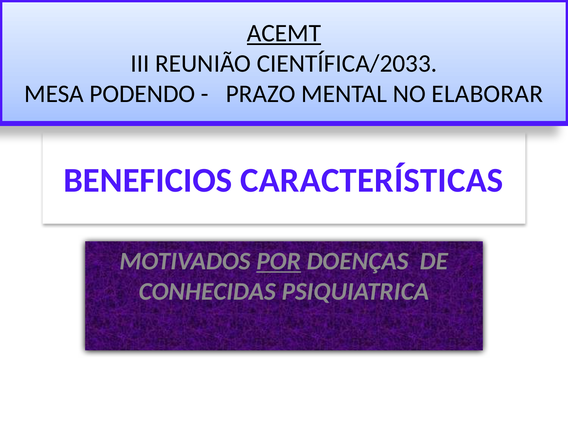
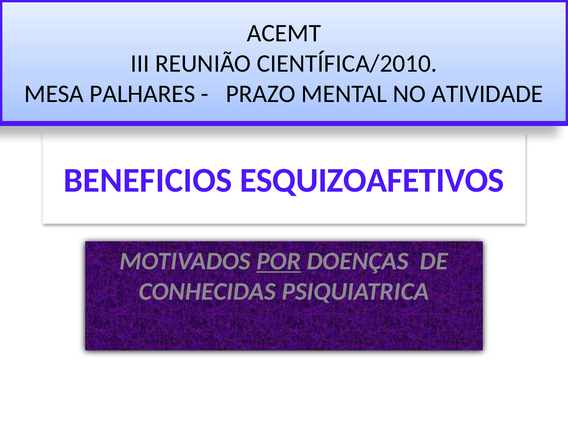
ACEMT underline: present -> none (284, 33)
CIENTÍFICA/2033: CIENTÍFICA/2033 -> CIENTÍFICA/2010 (347, 64)
PODENDO: PODENDO -> PALHARES (142, 94)
ELABORAR: ELABORAR -> ATIVIDADE (487, 94)
CARACTERÍSTICAS: CARACTERÍSTICAS -> ESQUIZOAFETIVOS (372, 180)
